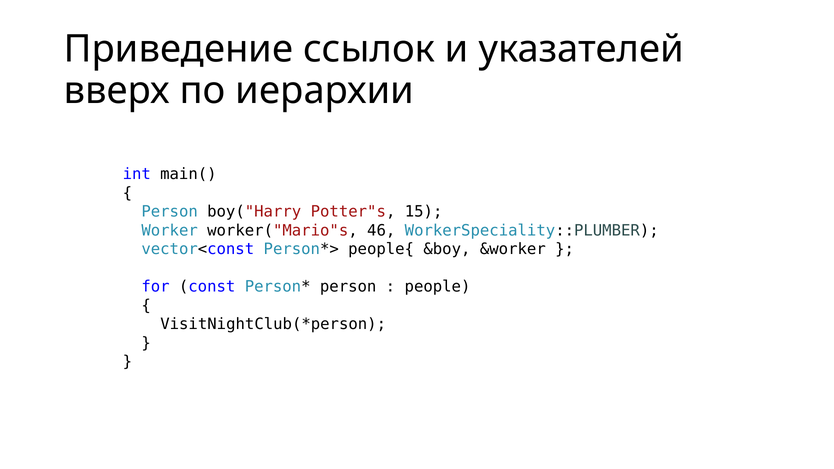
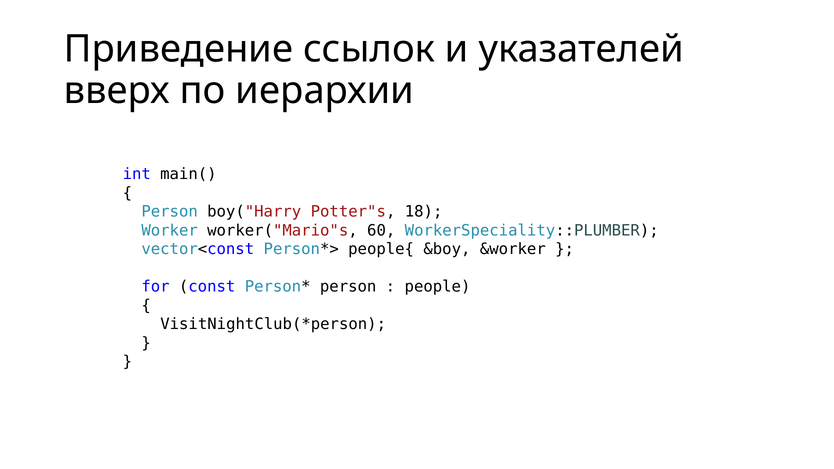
15: 15 -> 18 (424, 212)
46: 46 -> 60 (381, 231)
